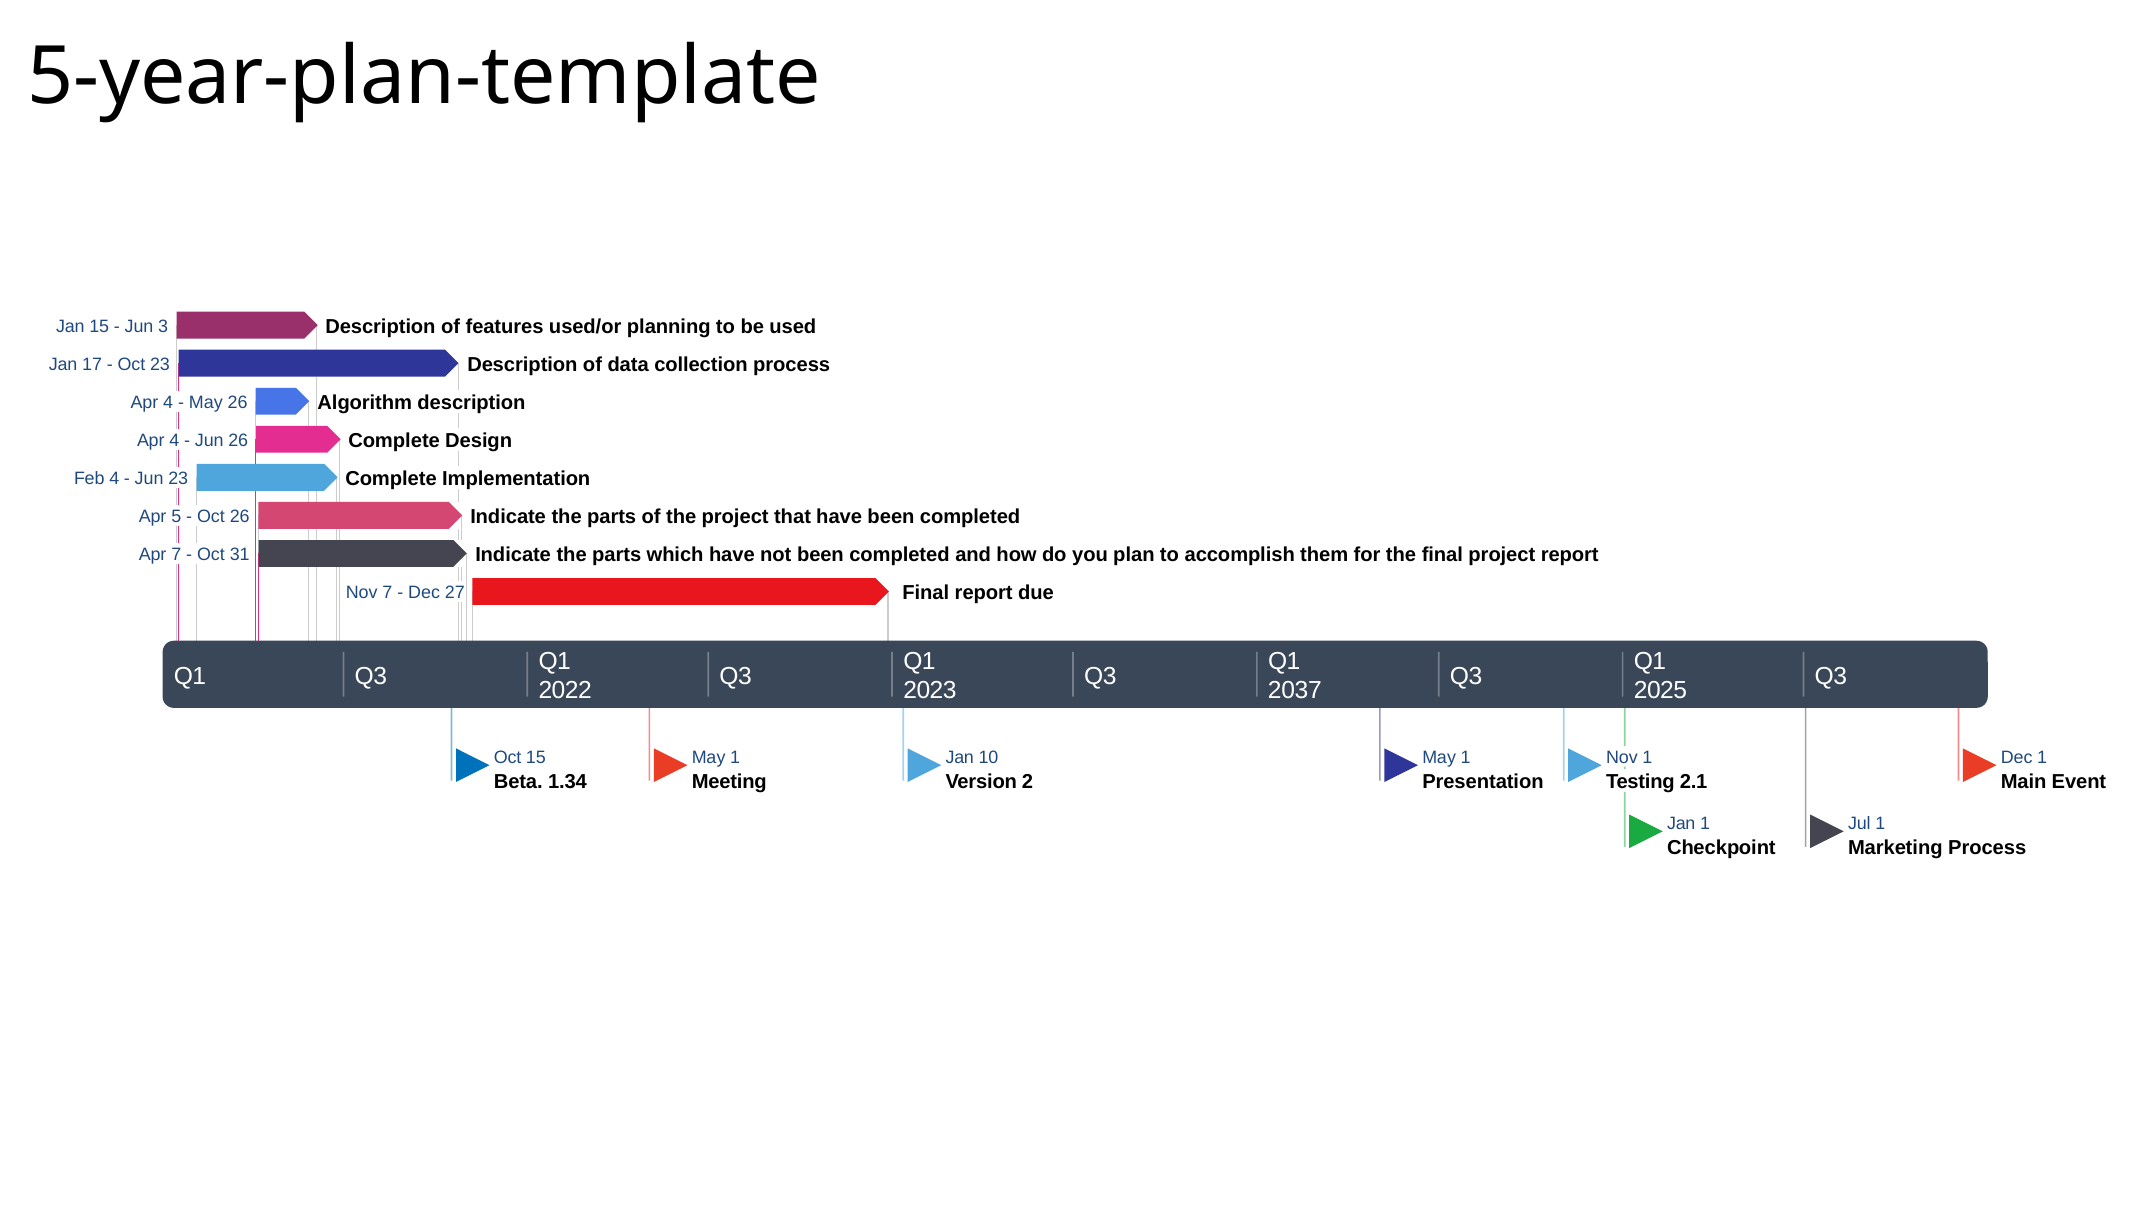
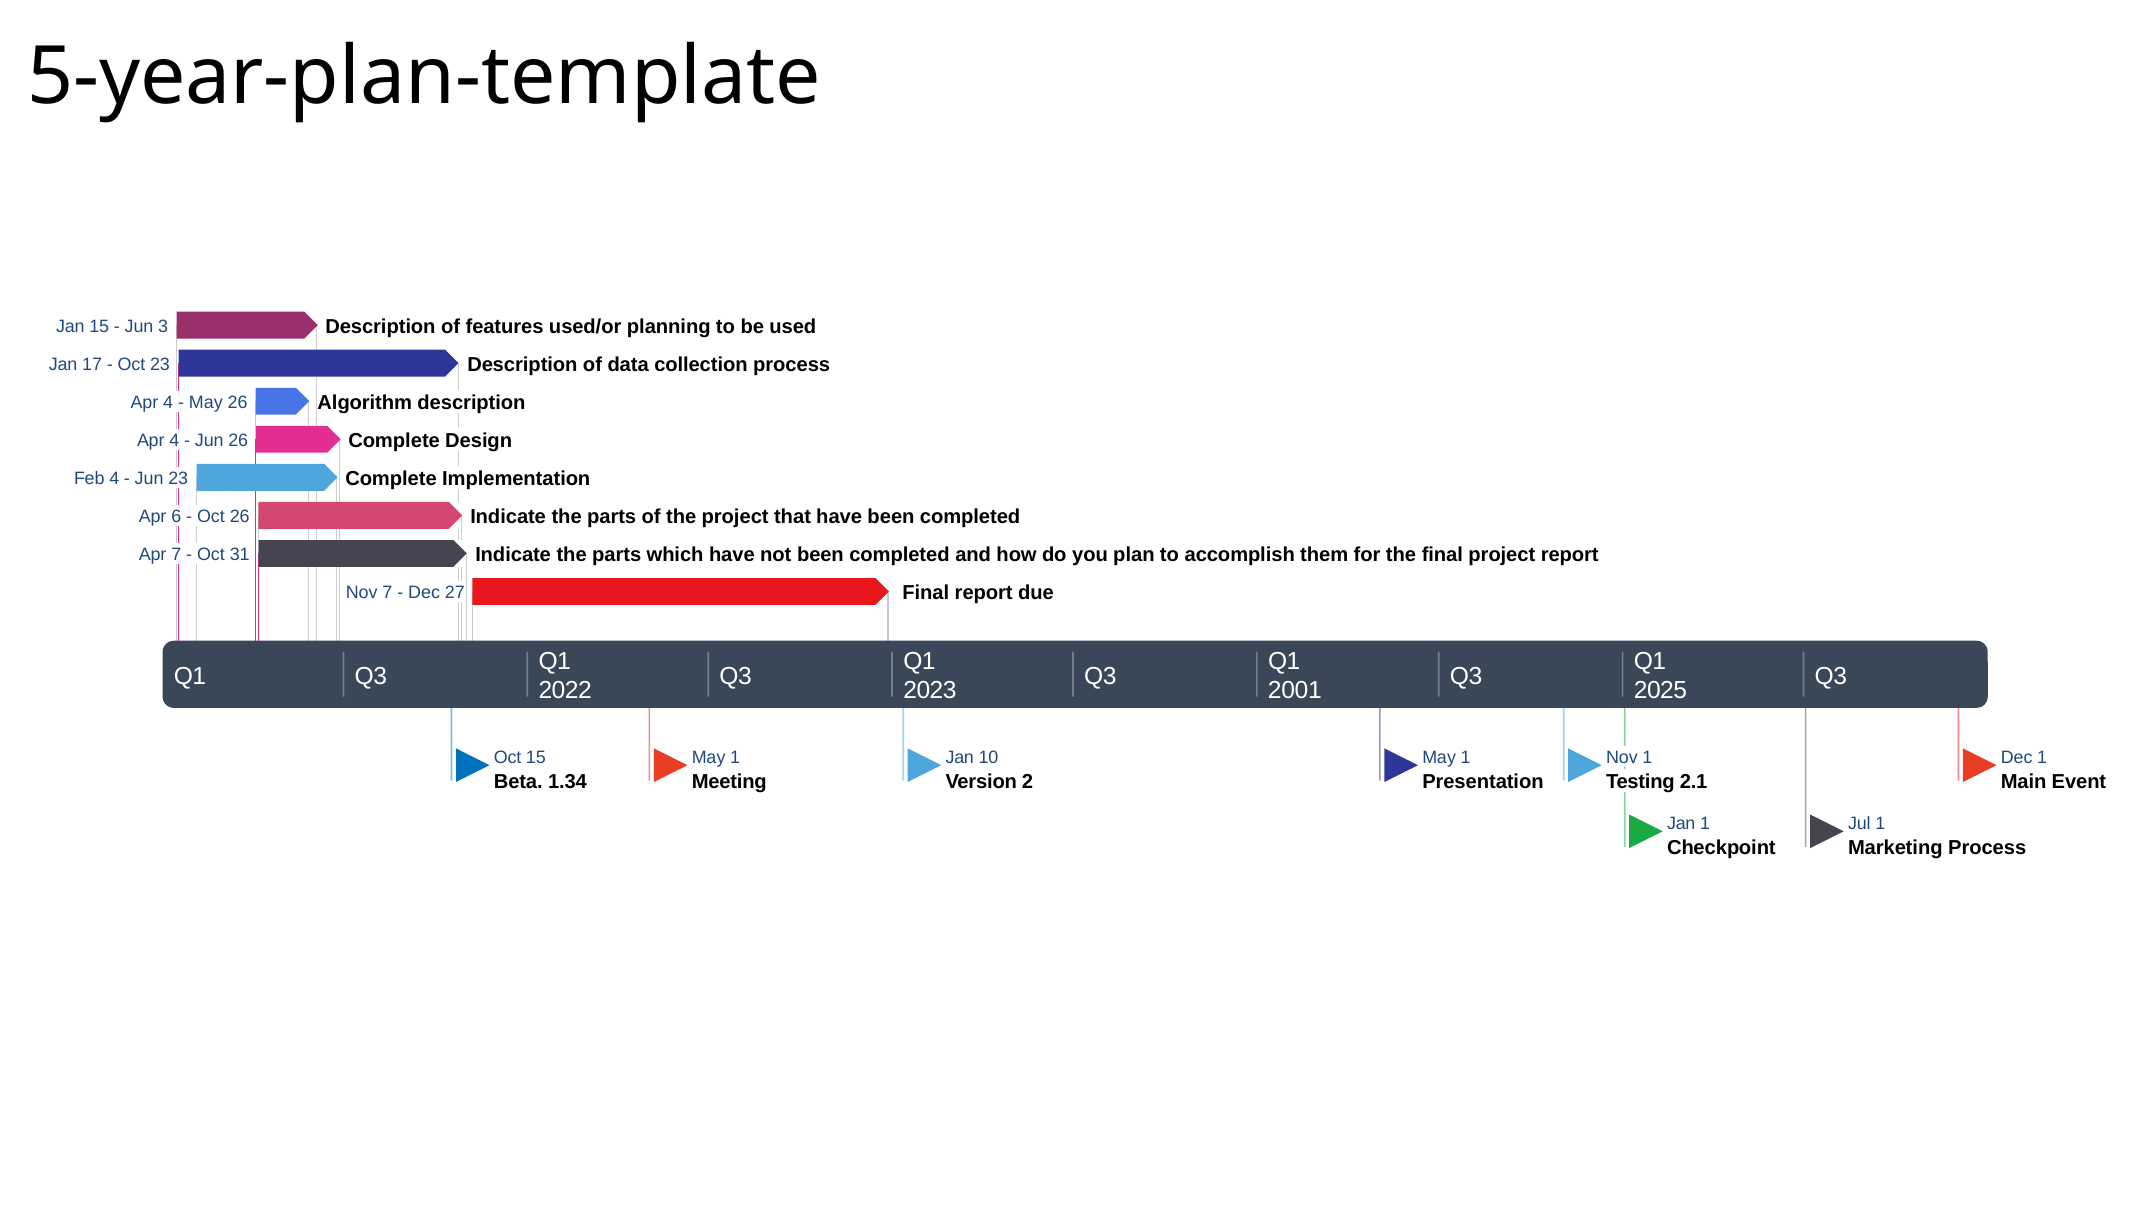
5: 5 -> 6 (176, 517)
2037: 2037 -> 2001 (1295, 691)
